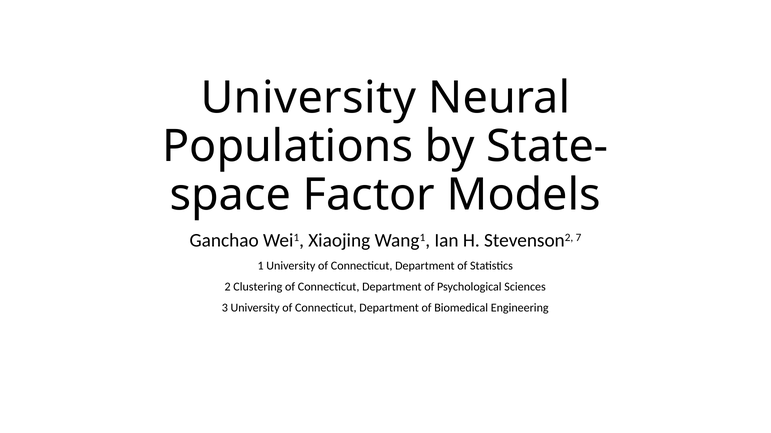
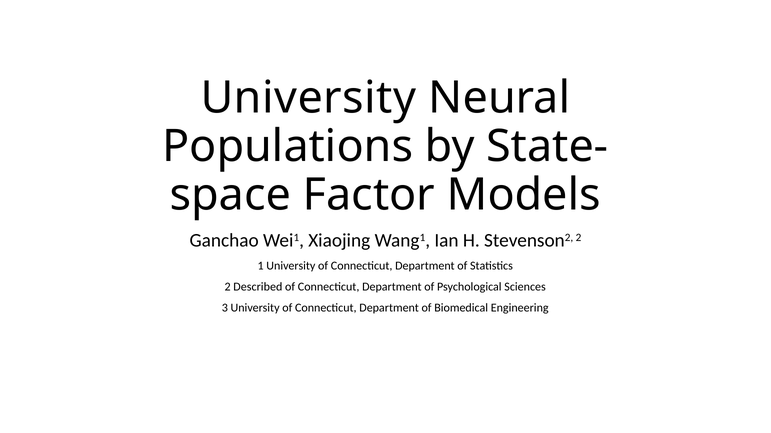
Stevenson2 7: 7 -> 2 (579, 238)
Clustering: Clustering -> Described (258, 287)
